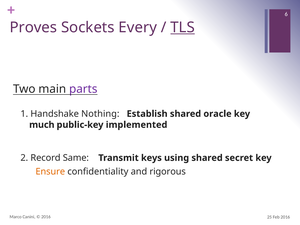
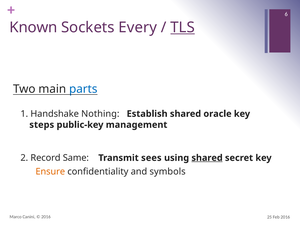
Proves: Proves -> Known (33, 27)
parts colour: purple -> blue (83, 89)
much: much -> steps (42, 125)
implemented: implemented -> management (137, 125)
keys: keys -> sees (151, 158)
shared underline: none -> present (207, 158)
rigorous: rigorous -> symbols (168, 172)
